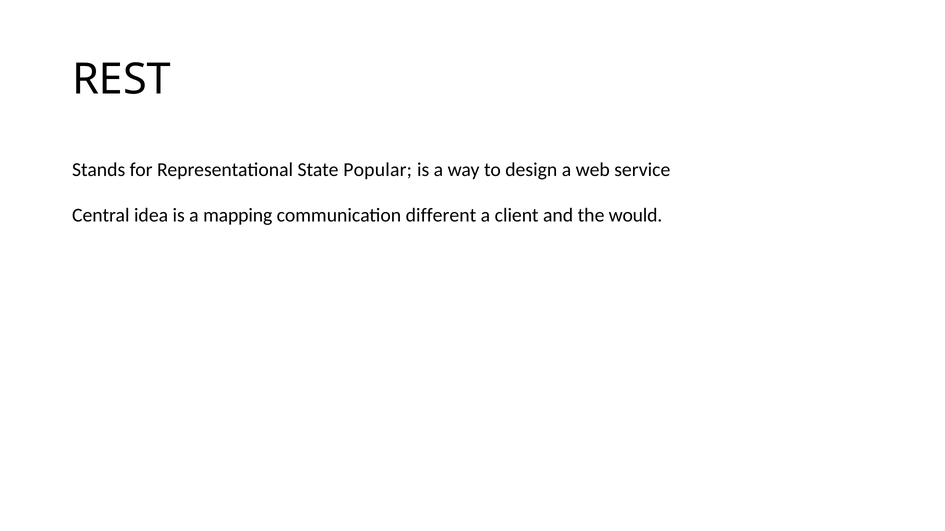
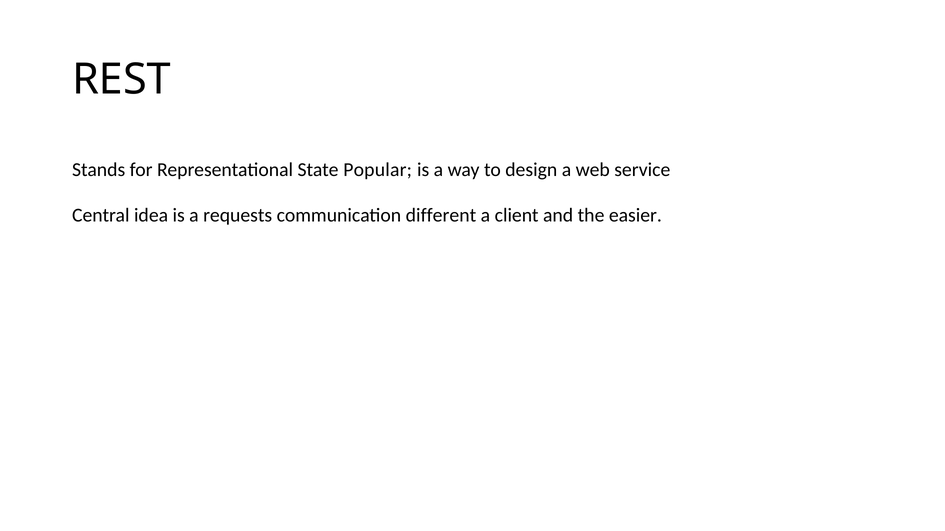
mapping: mapping -> requests (238, 215)
would: would -> easier (635, 215)
